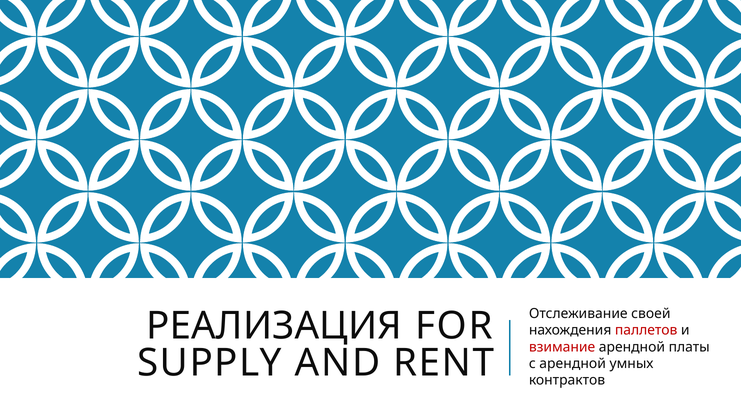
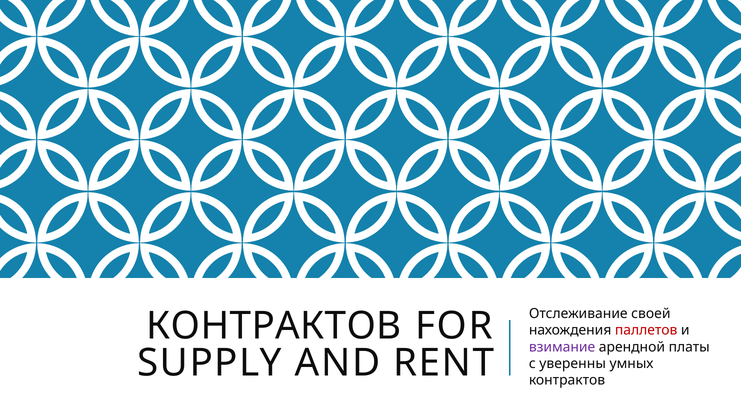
РЕАЛИЗАЦИЯ: РЕАЛИЗАЦИЯ -> КОНТРАКТОВ (274, 326)
взимание colour: red -> purple (562, 347)
с арендной: арендной -> уверенны (573, 364)
